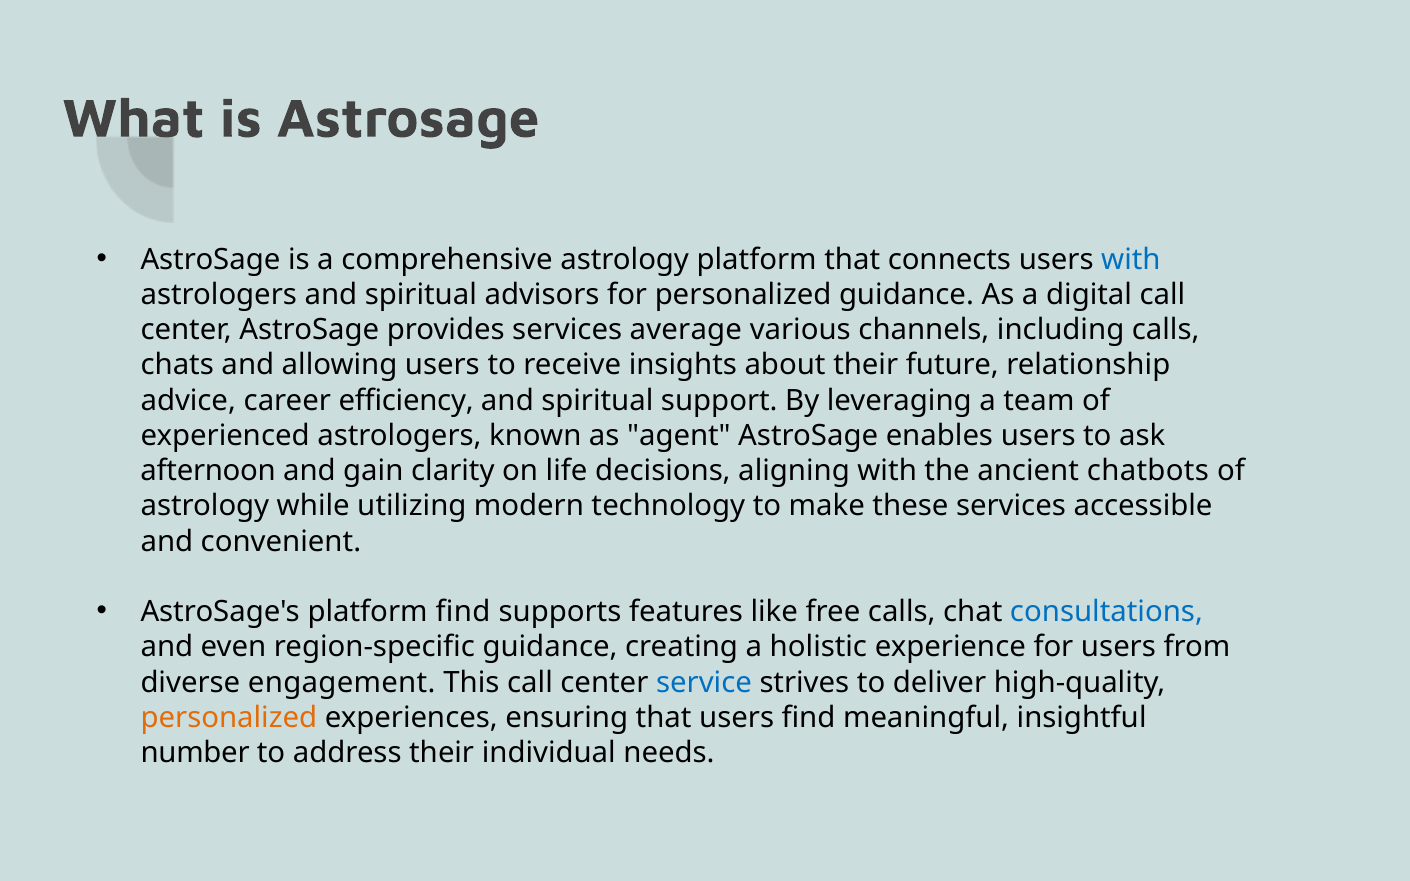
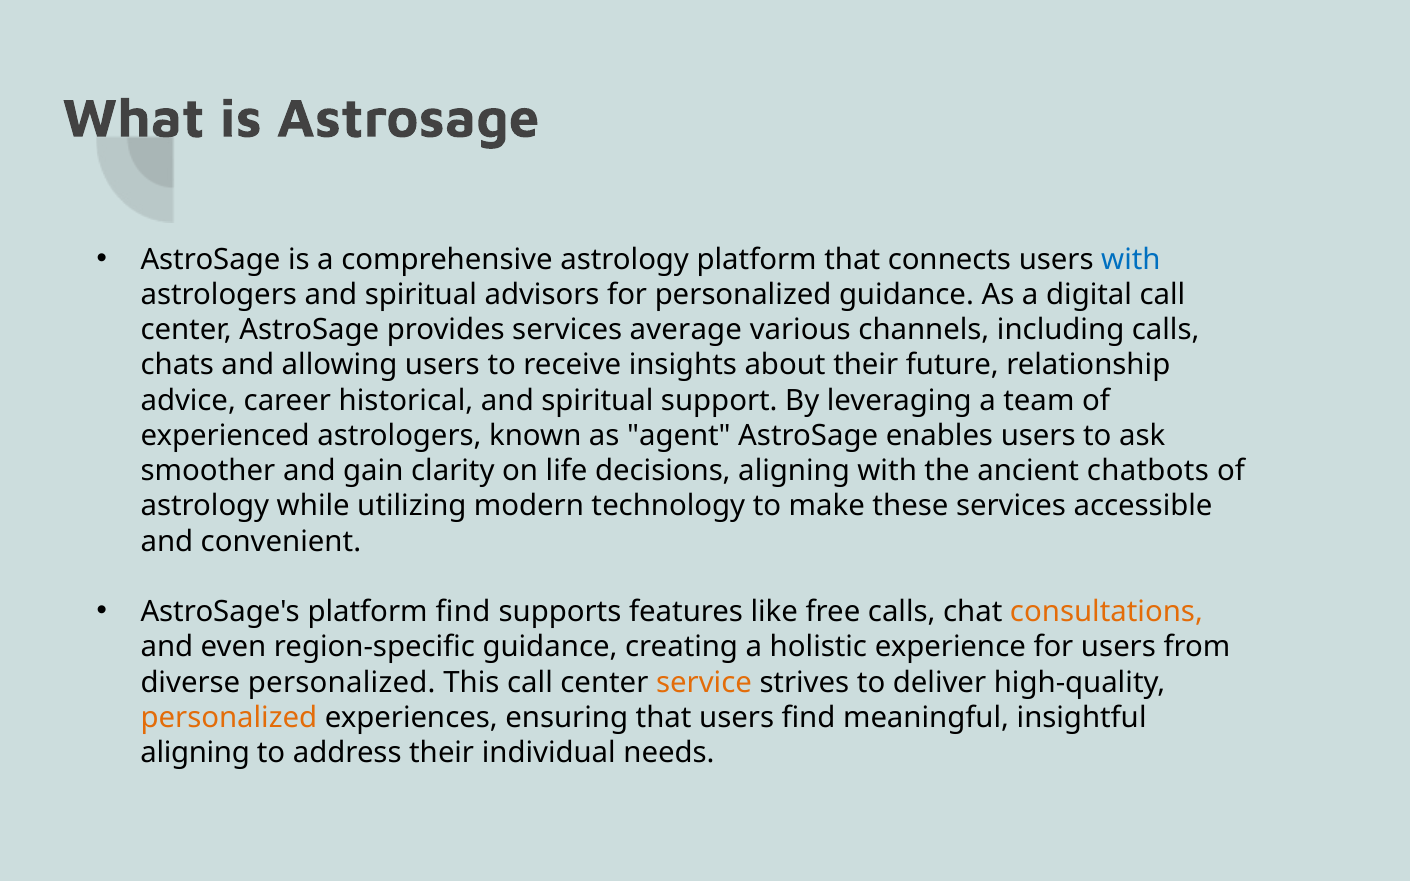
efficiency: efficiency -> historical (406, 401)
afternoon: afternoon -> smoother (208, 471)
consultations colour: blue -> orange (1106, 612)
diverse engagement: engagement -> personalized (342, 683)
service colour: blue -> orange (704, 683)
number: number -> aligning (195, 753)
